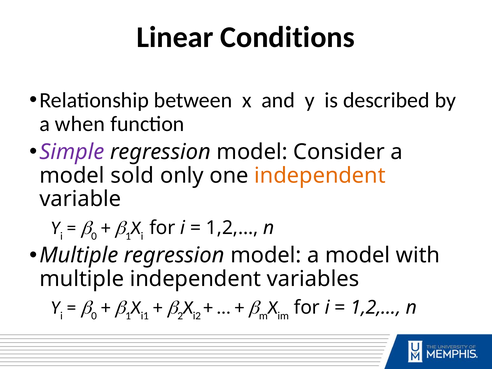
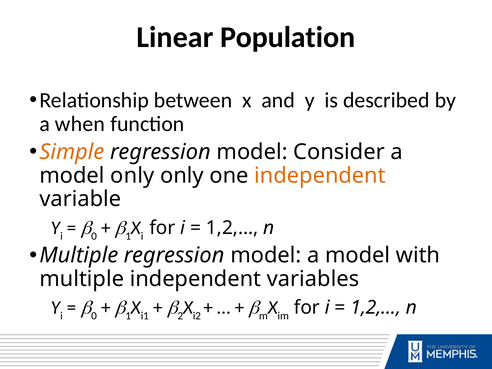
Conditions: Conditions -> Population (288, 37)
Simple colour: purple -> orange (72, 152)
model sold: sold -> only (132, 175)
